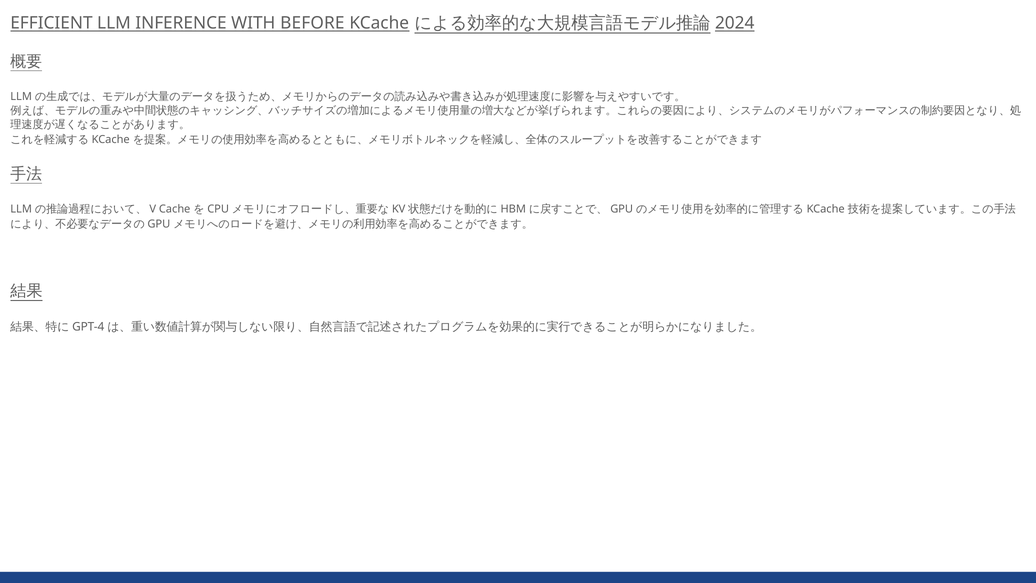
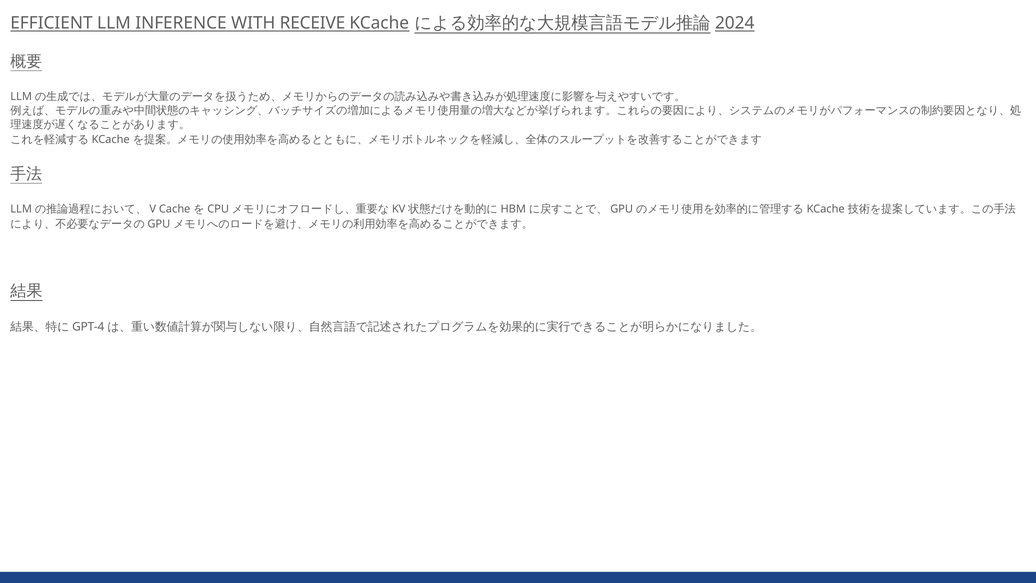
BEFORE: BEFORE -> RECEIVE (313, 23)
